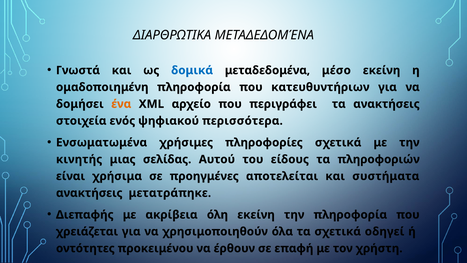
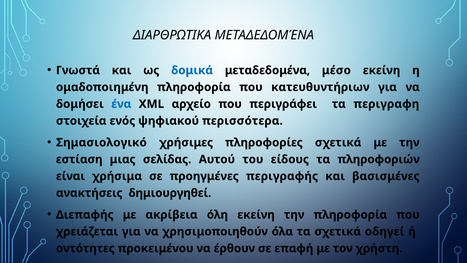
ένα colour: orange -> blue (121, 104)
τα ανακτήσεις: ανακτήσεις -> περιγραφη (386, 104)
Ενσωματωμένα: Ενσωματωμένα -> Σημασιολογικό (102, 142)
κινητής: κινητής -> εστίαση (79, 159)
αποτελείται: αποτελείται -> περιγραφής (282, 176)
συστήματα: συστήματα -> βασισμένες (386, 176)
μετατράπηκε: μετατράπηκε -> δημιουργηθεί (170, 193)
